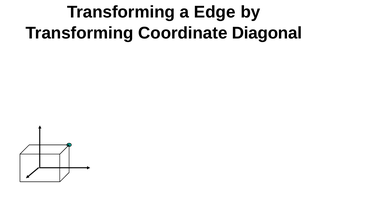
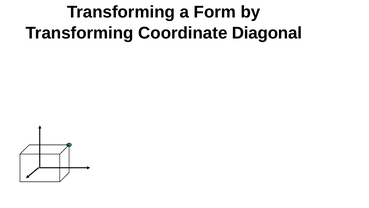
Edge: Edge -> Form (215, 12)
